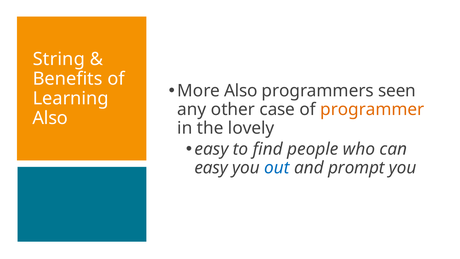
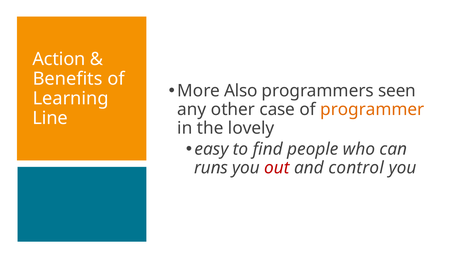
String: String -> Action (59, 59)
Also: Also -> Line (50, 118)
easy: easy -> runs (211, 168)
out colour: blue -> red (277, 168)
prompt: prompt -> control (356, 168)
